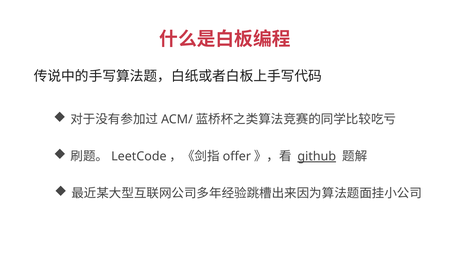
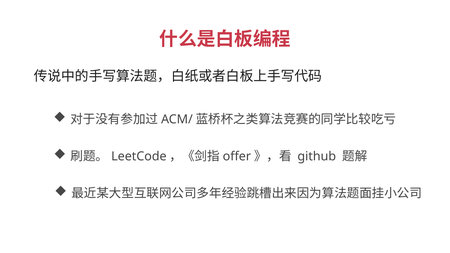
github underline: present -> none (317, 157)
